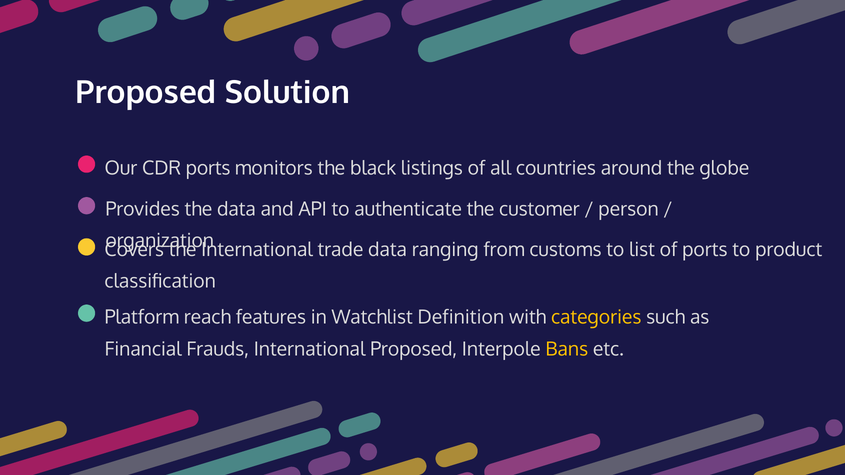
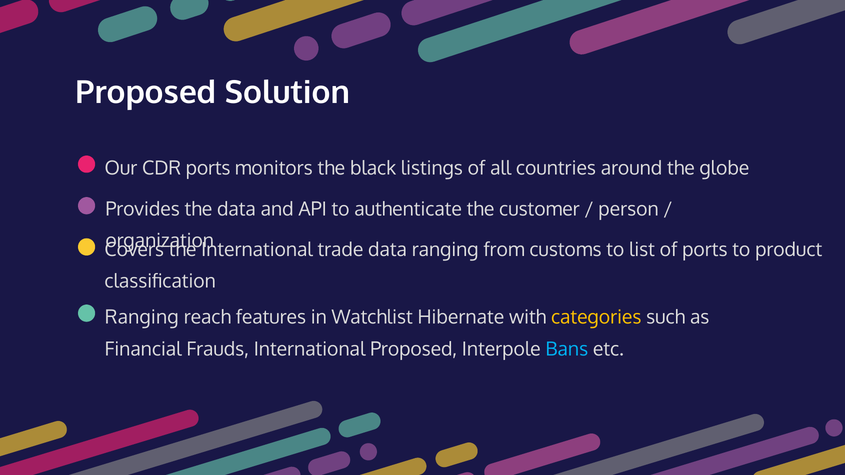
Platform: Platform -> Ranging (142, 318)
Definition: Definition -> Hibernate (461, 318)
Bans colour: yellow -> light blue (567, 350)
